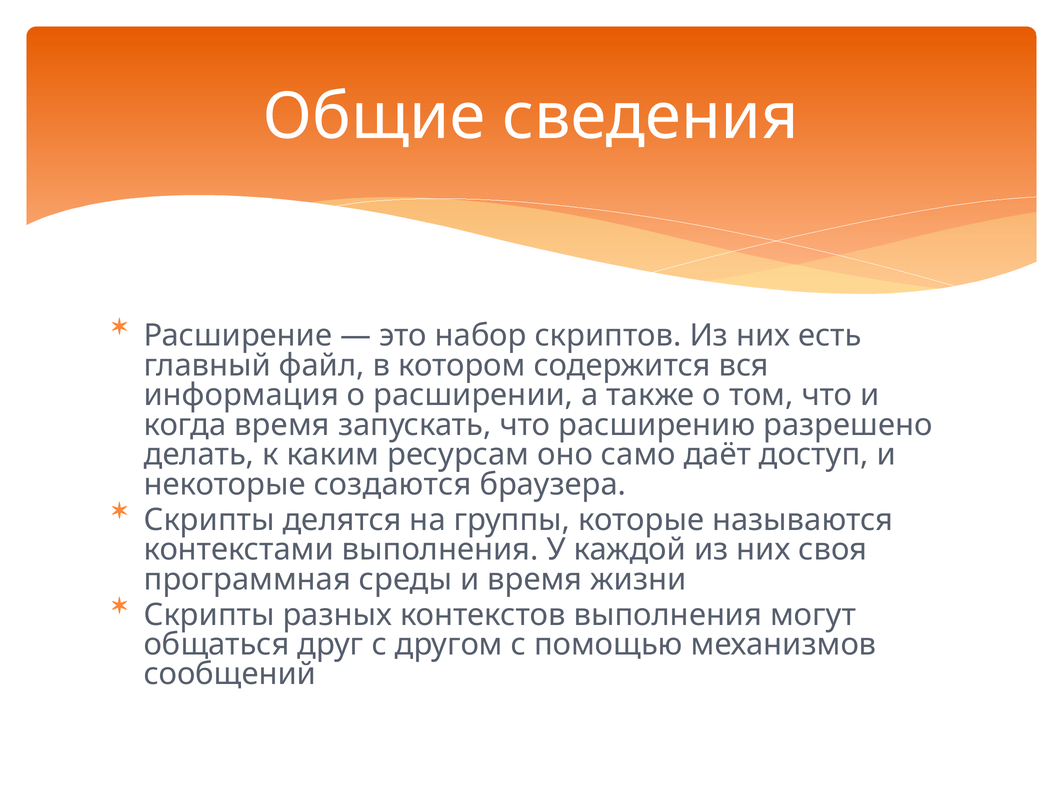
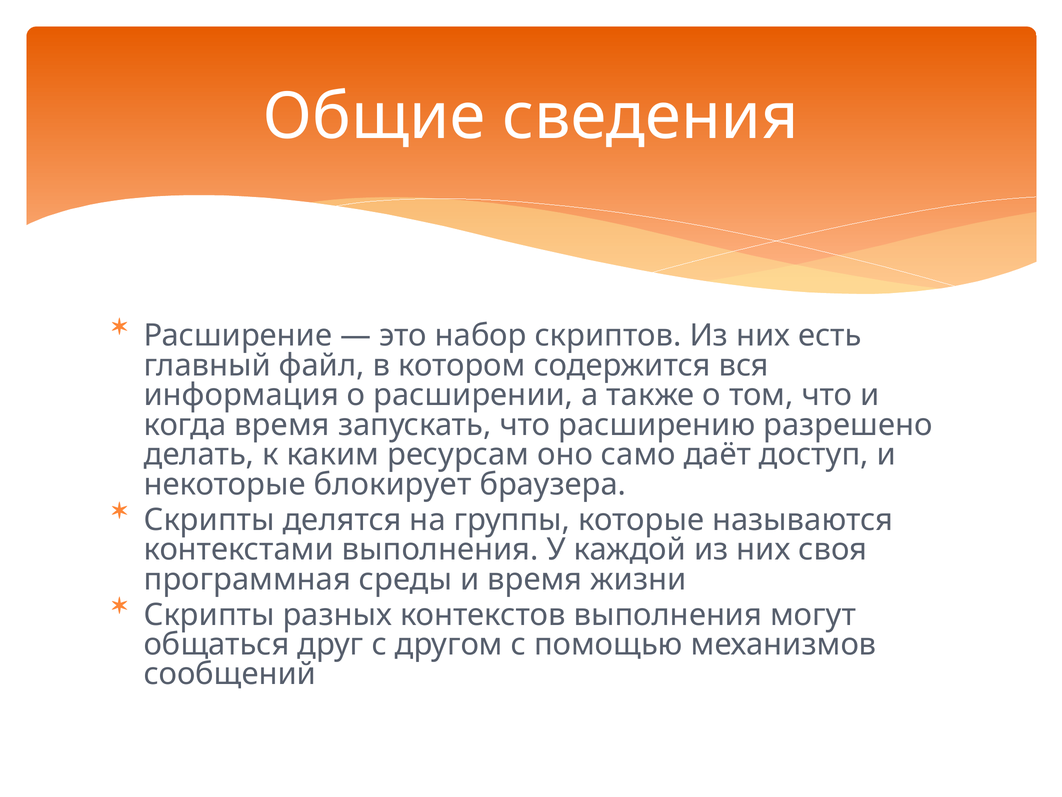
создаются: создаются -> блокирует (393, 484)
